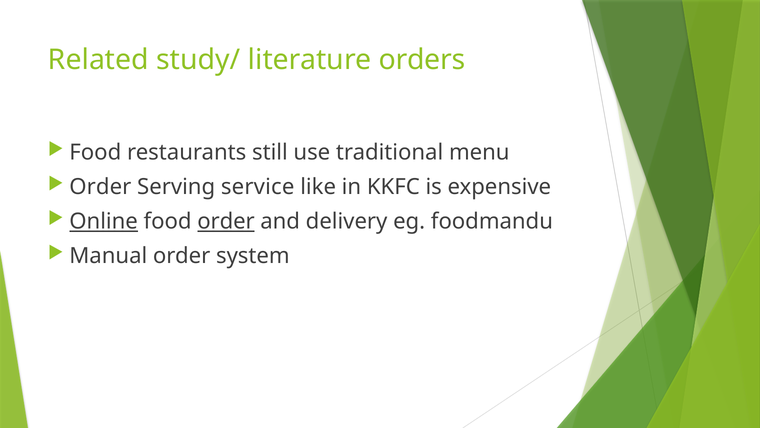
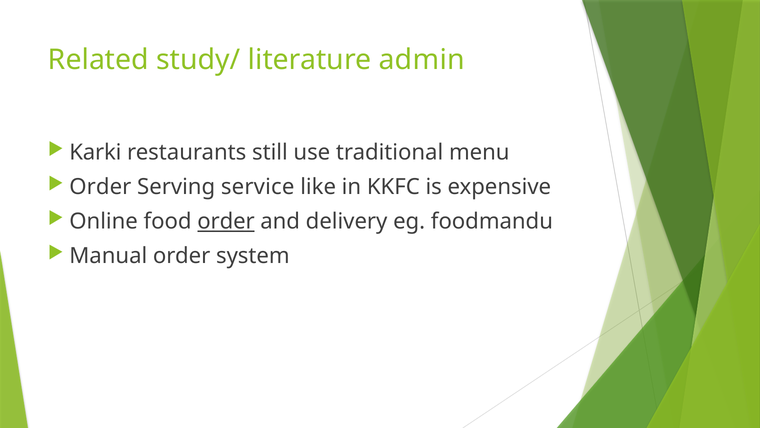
orders: orders -> admin (422, 60)
Food: Food -> Karki (95, 152)
Online underline: present -> none (104, 221)
